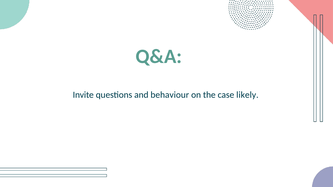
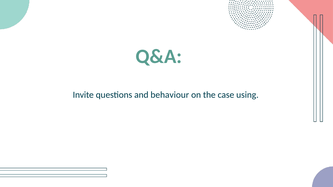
likely: likely -> using (247, 95)
